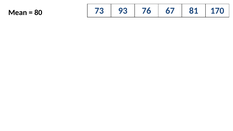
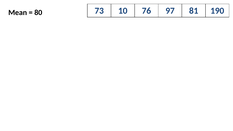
93: 93 -> 10 (123, 11)
67: 67 -> 97 (170, 11)
170: 170 -> 190 (217, 11)
